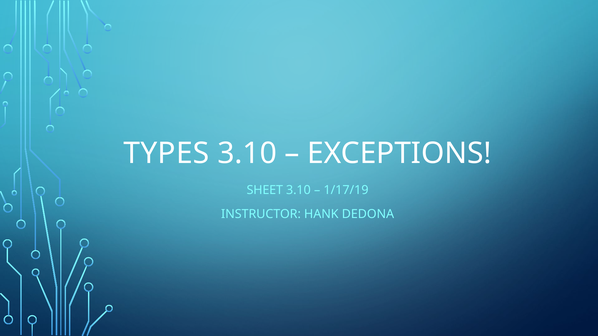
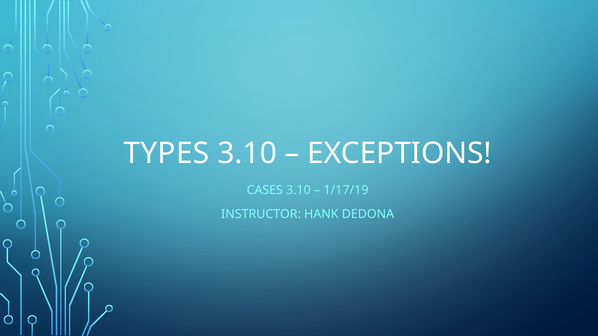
SHEET: SHEET -> CASES (265, 190)
